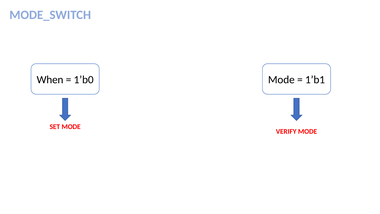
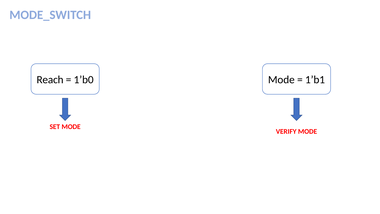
When: When -> Reach (50, 80)
